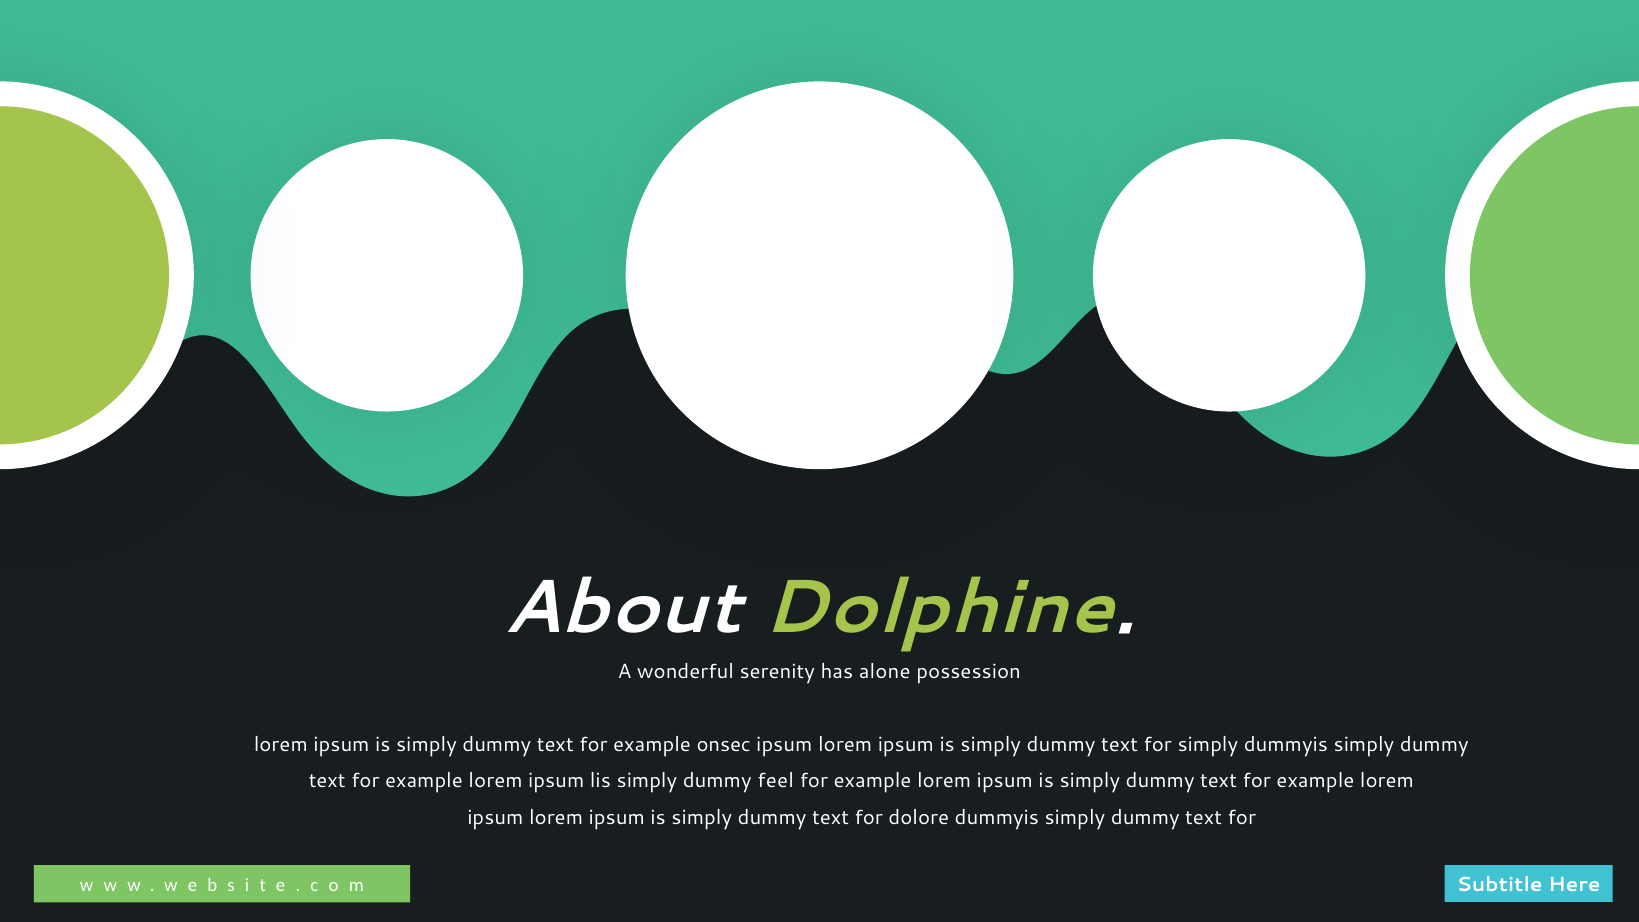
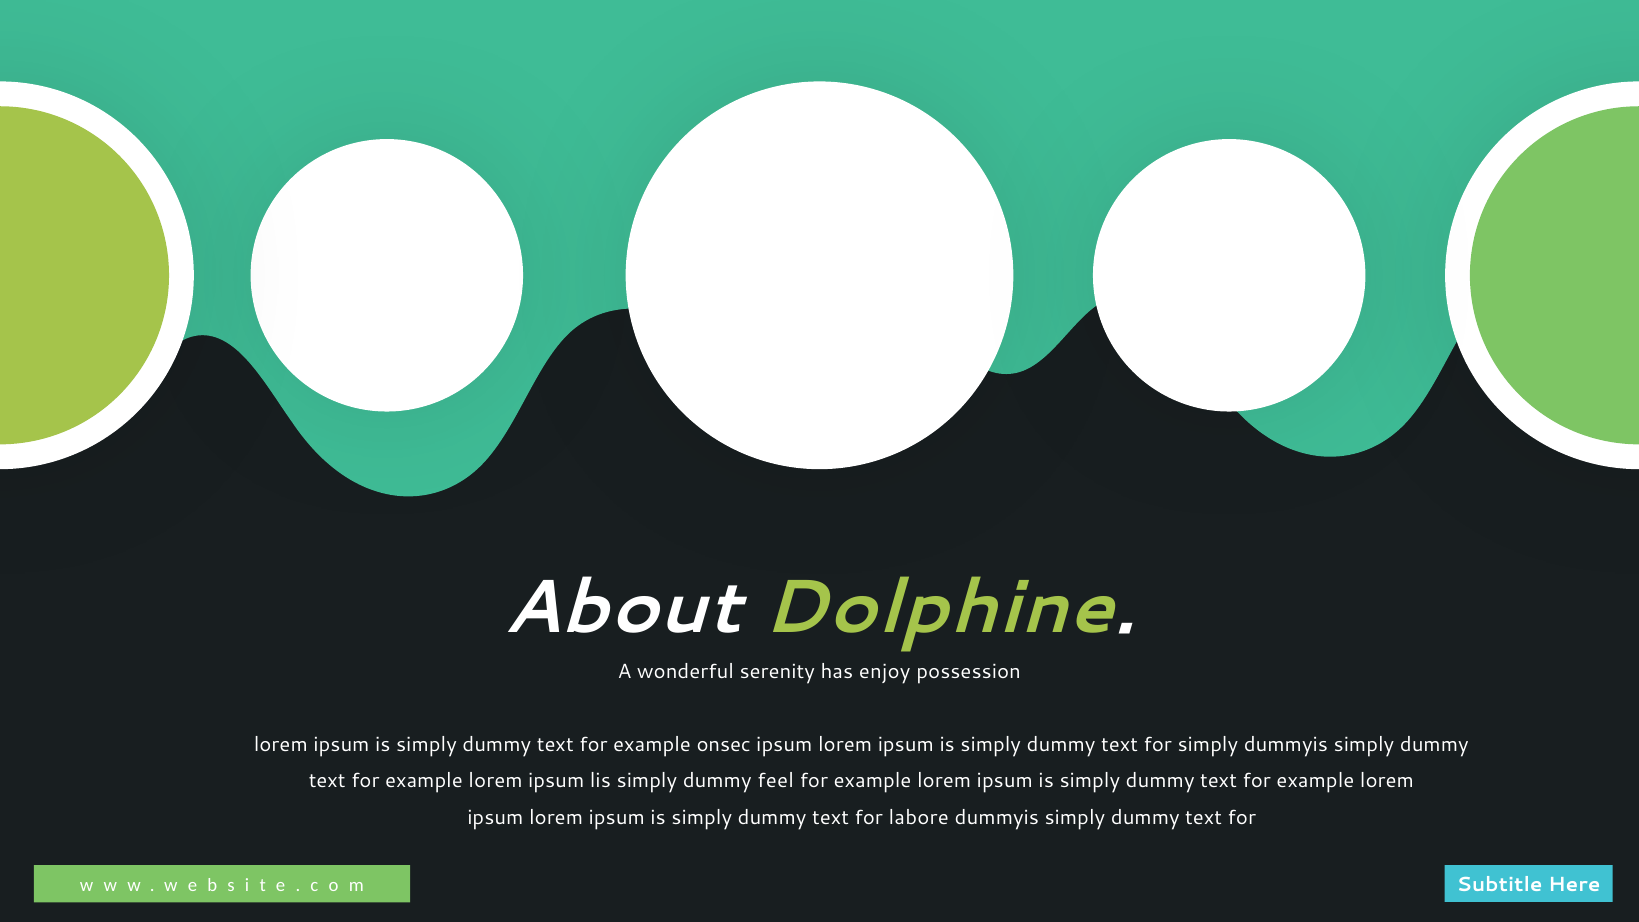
alone: alone -> enjoy (885, 672)
dolore: dolore -> labore (919, 818)
